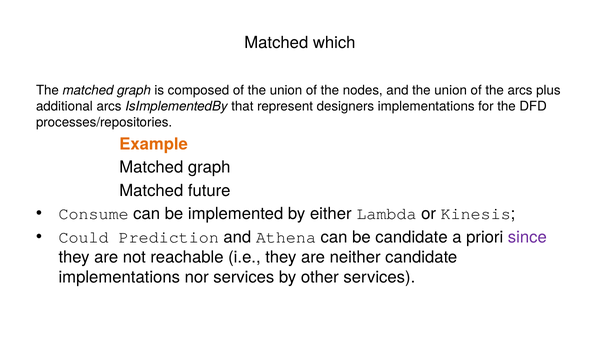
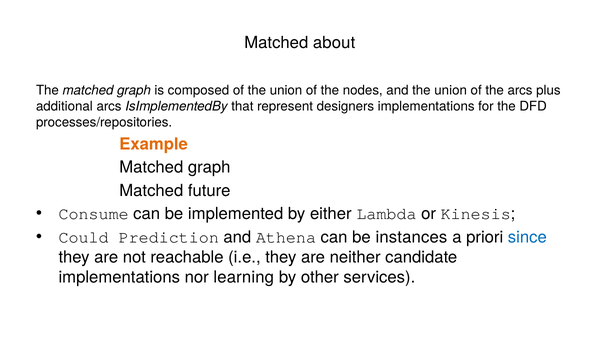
which: which -> about (334, 43)
be candidate: candidate -> instances (411, 238)
since colour: purple -> blue (527, 238)
nor services: services -> learning (244, 278)
